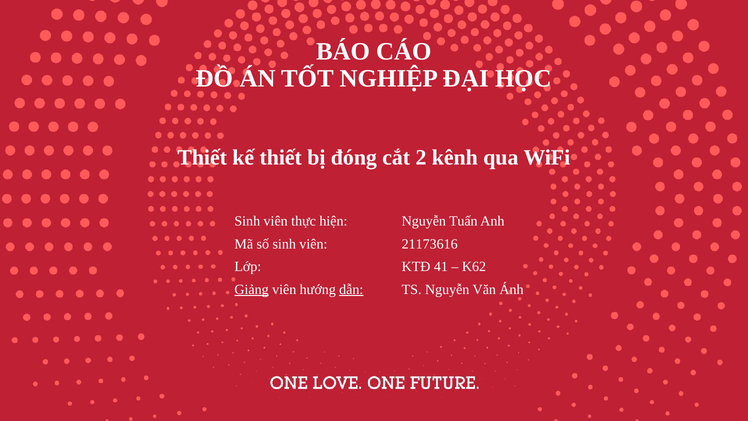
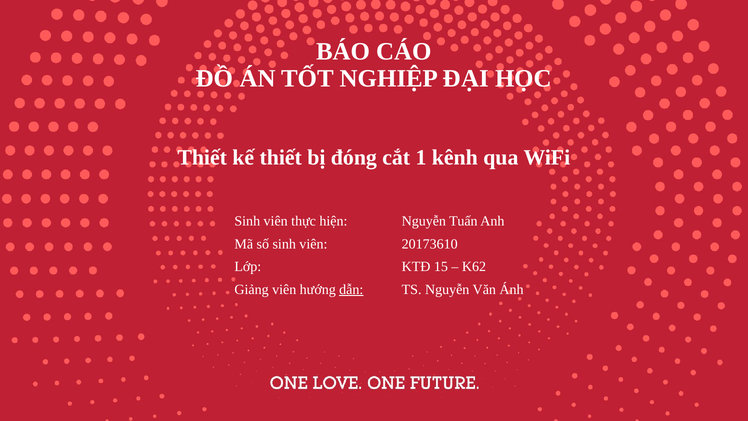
2: 2 -> 1 (421, 158)
21173616: 21173616 -> 20173610 (430, 244)
41: 41 -> 15 (441, 267)
Giảng underline: present -> none (252, 289)
